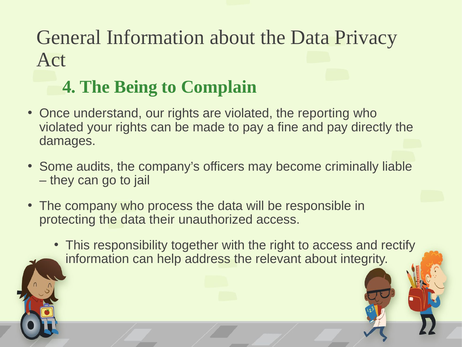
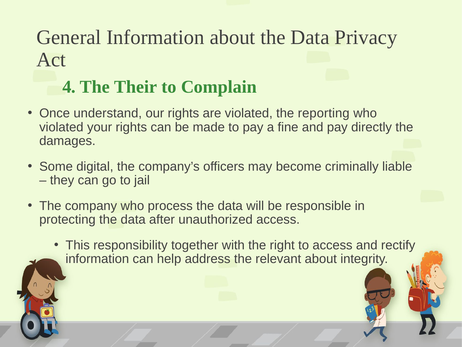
Being: Being -> Their (136, 87)
audits: audits -> digital (95, 166)
their: their -> after (162, 219)
